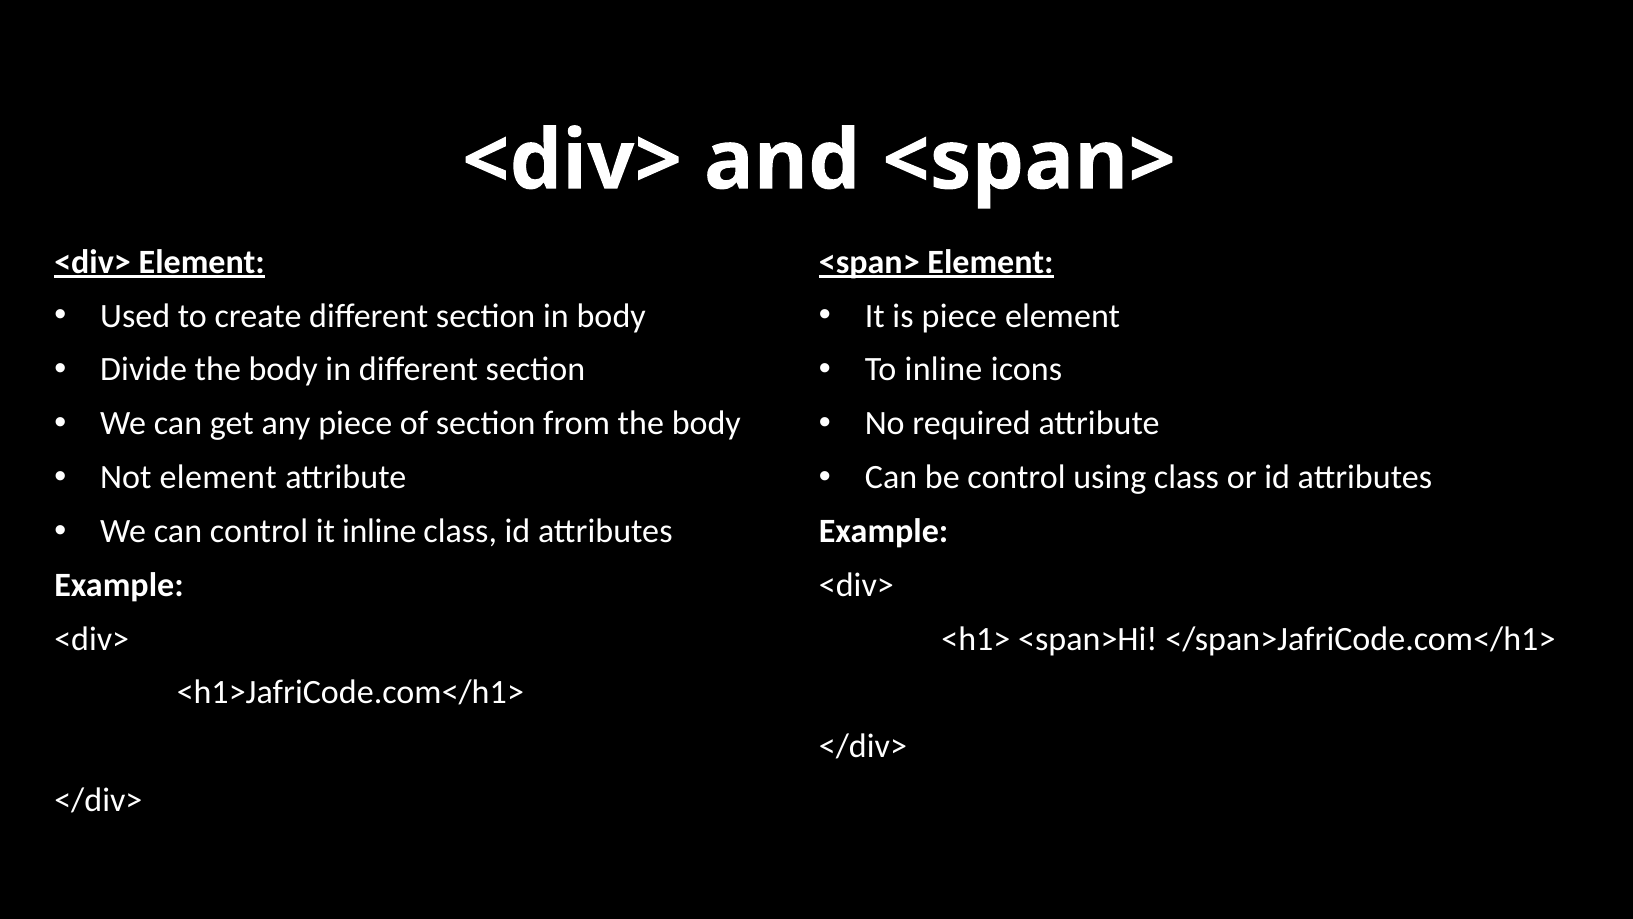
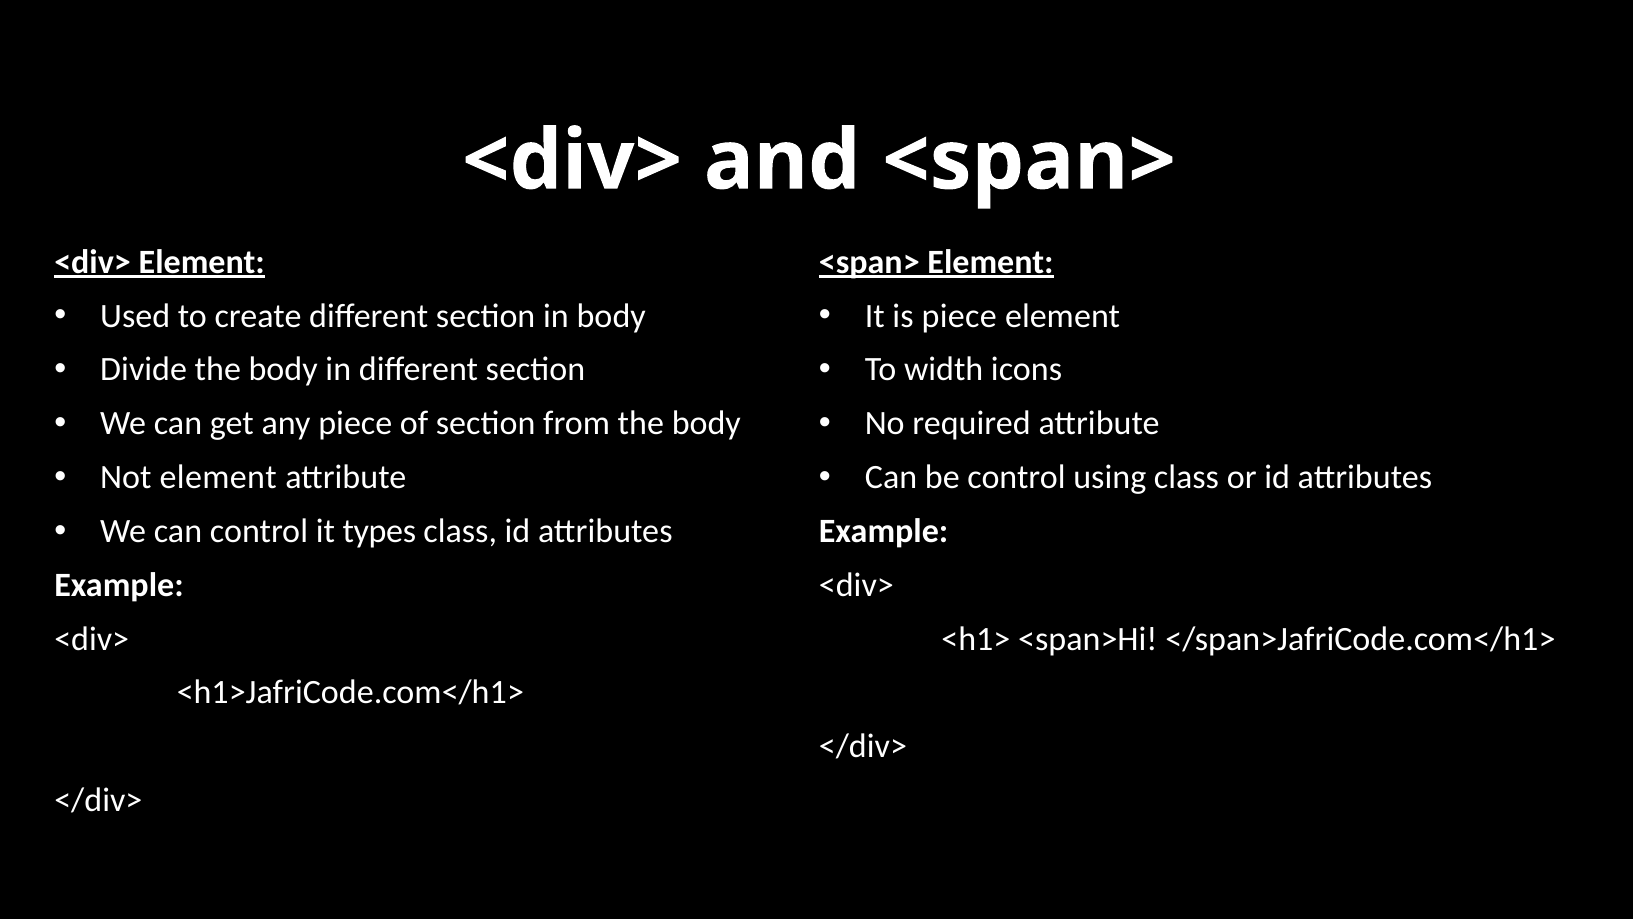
To inline: inline -> width (944, 369)
it inline: inline -> types (379, 531)
